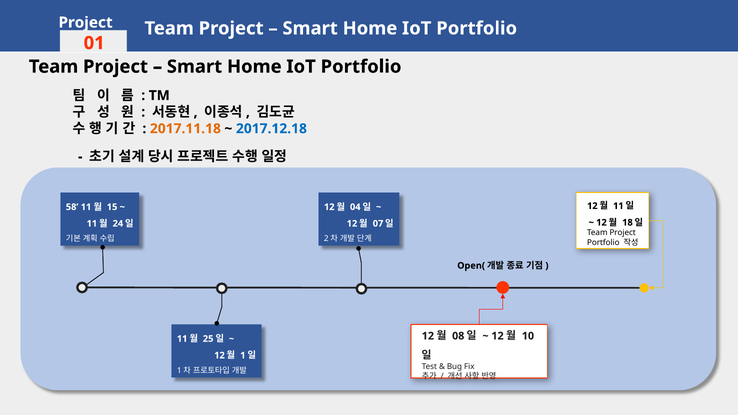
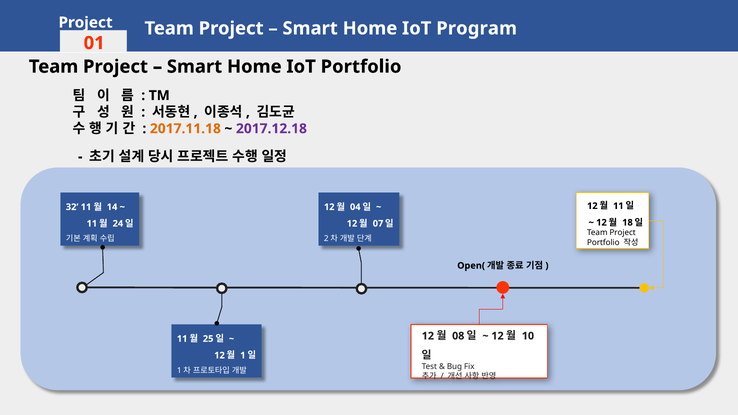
Portfolio: Portfolio -> Program (477, 28)
2017.12.18 colour: blue -> purple (271, 129)
58: 58 -> 32 (72, 207)
15: 15 -> 14 (112, 207)
